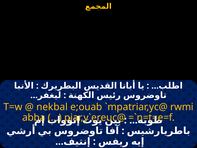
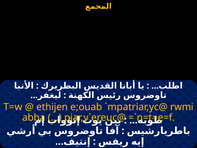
nekbal: nekbal -> ethijen (52, 107)
